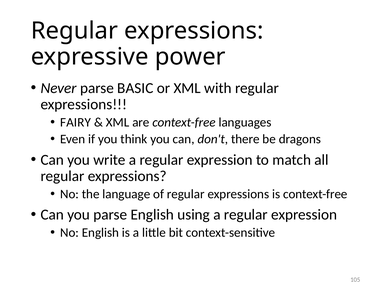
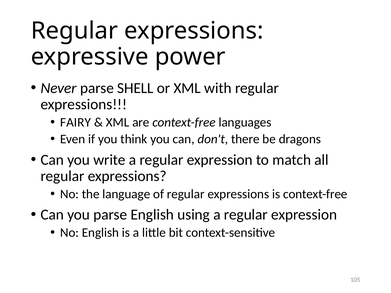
BASIC: BASIC -> SHELL (135, 88)
